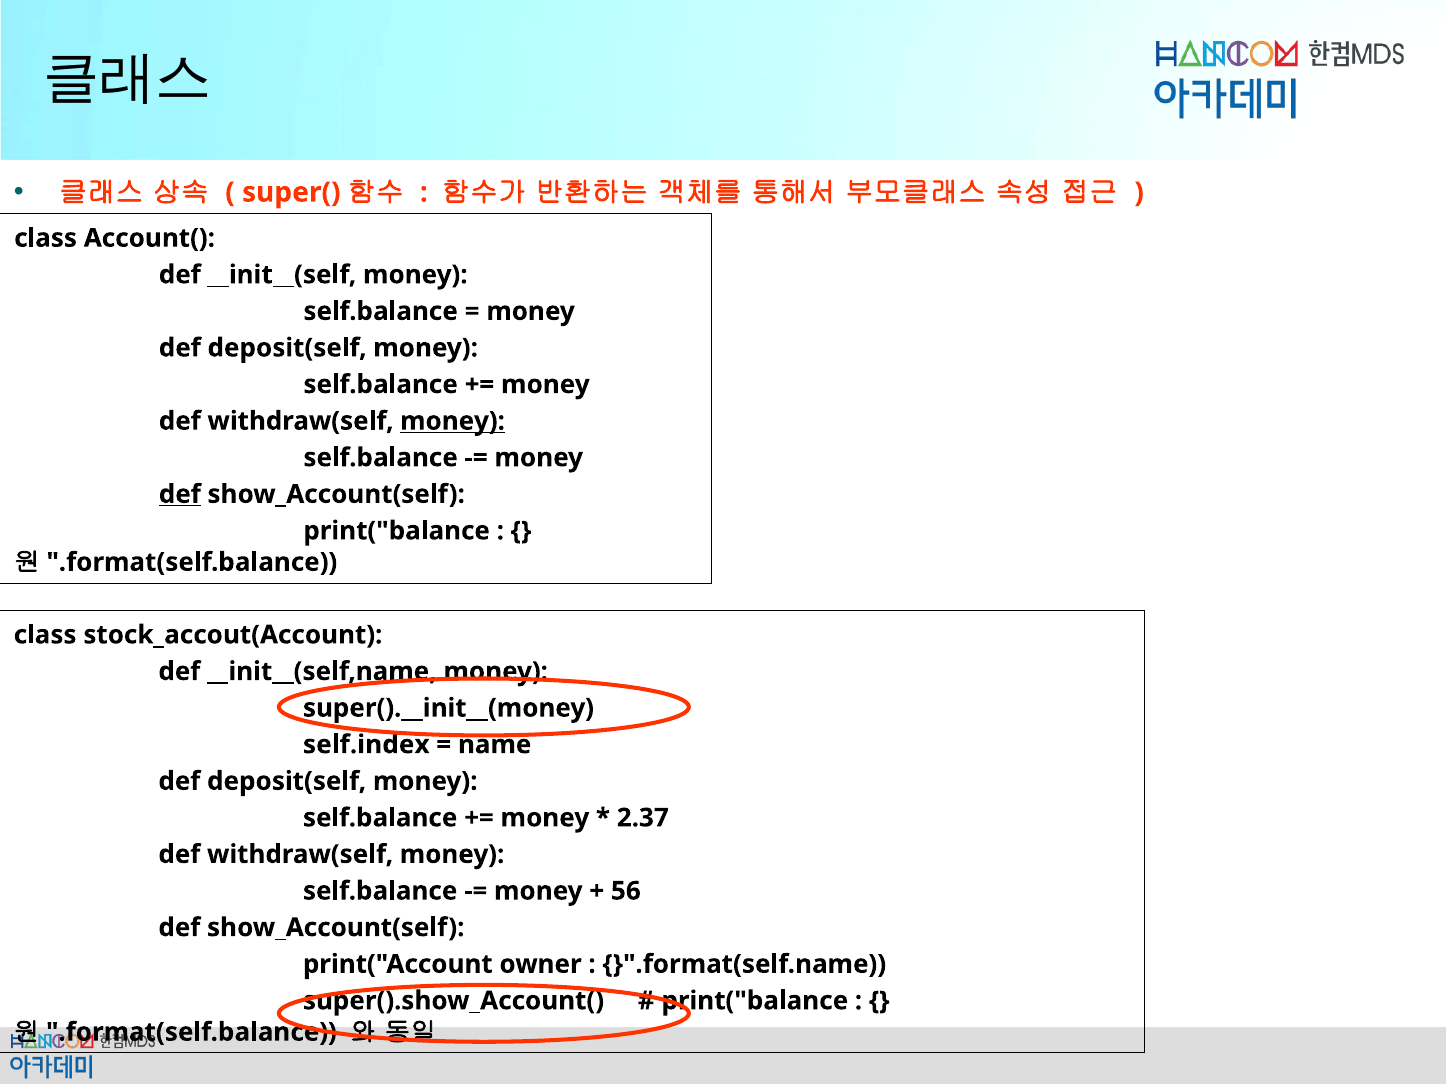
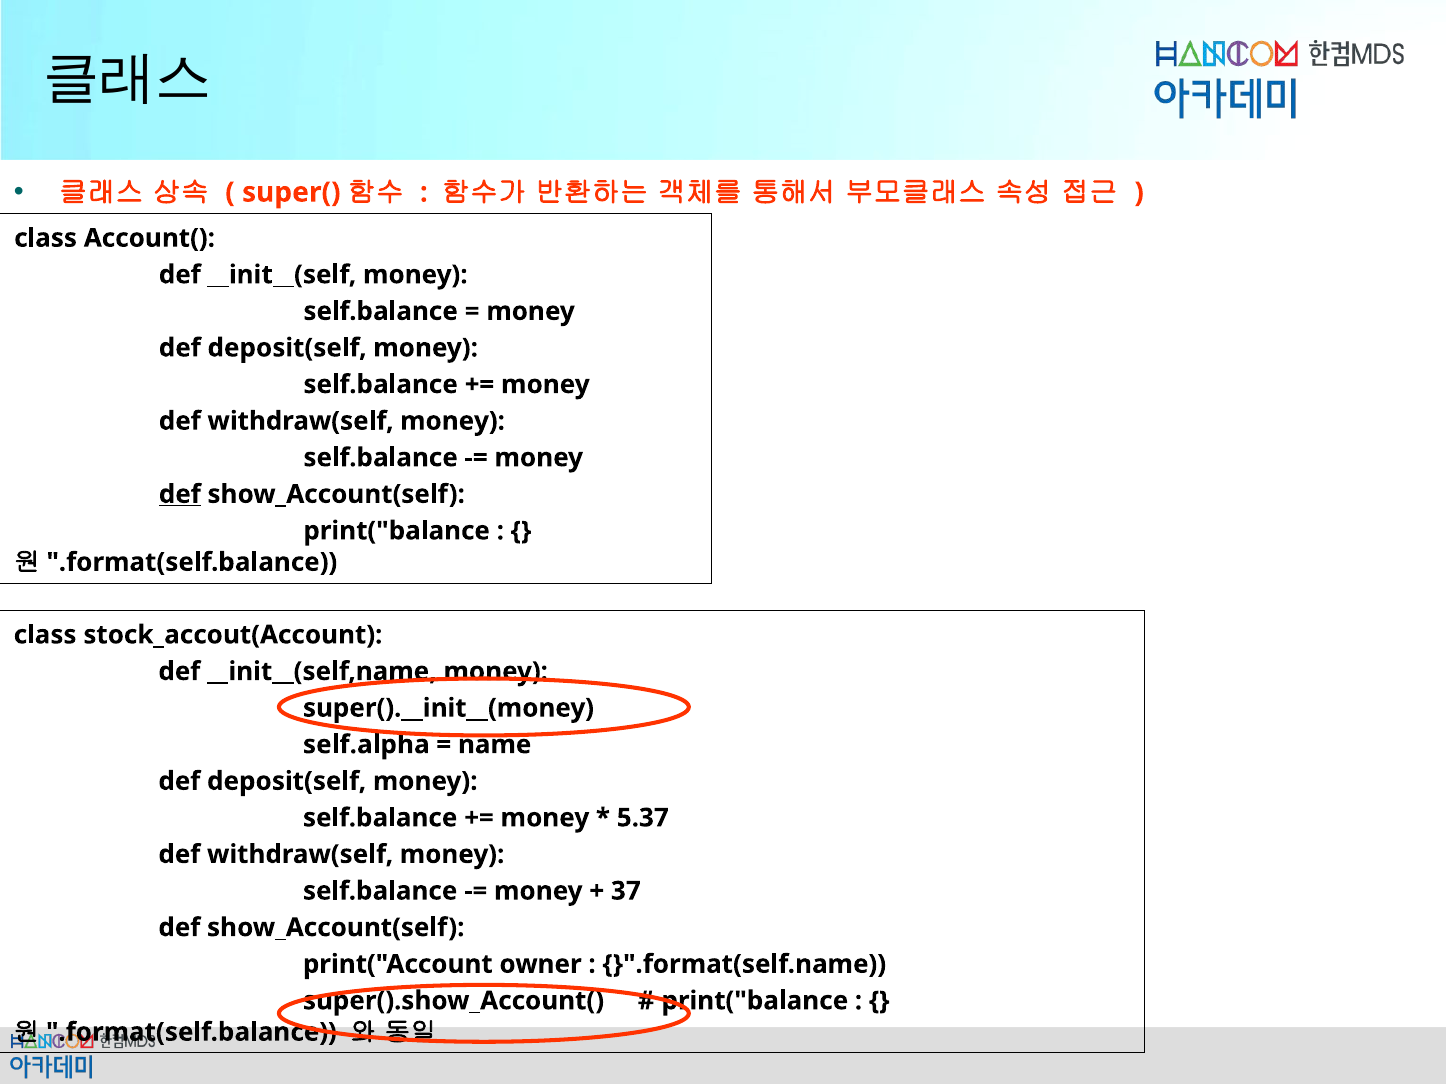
money underline: present -> none (453, 421)
self.index: self.index -> self.alpha (366, 745)
2.37: 2.37 -> 5.37 (643, 818)
56: 56 -> 37 (626, 891)
